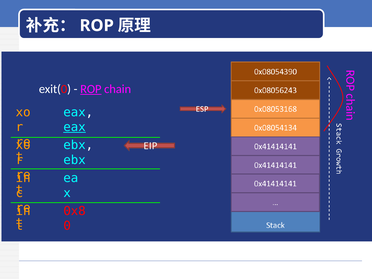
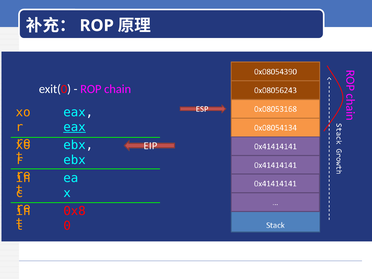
ROP underline: present -> none (91, 89)
